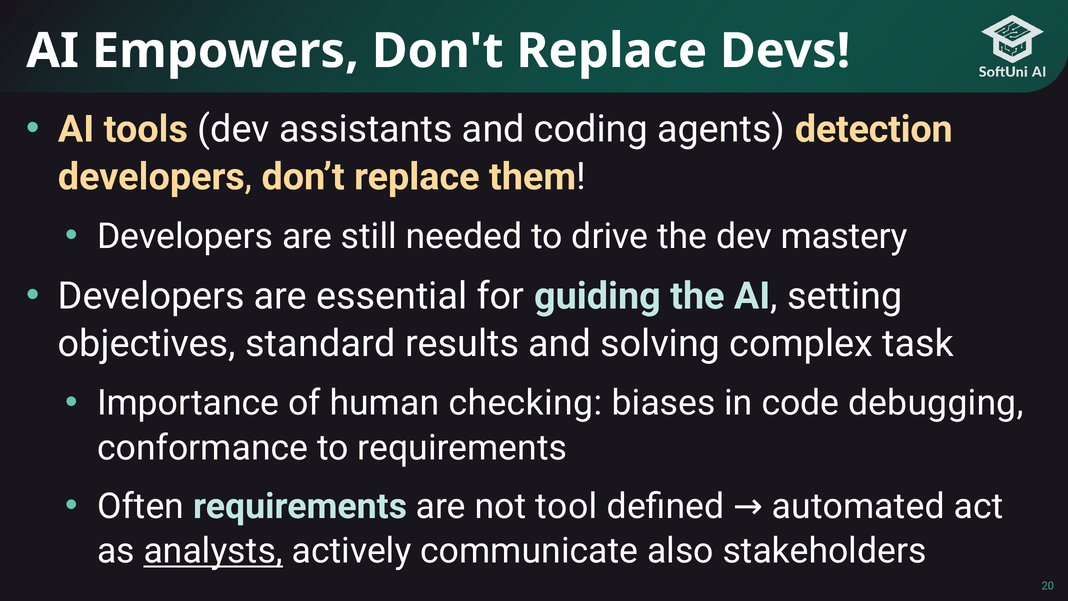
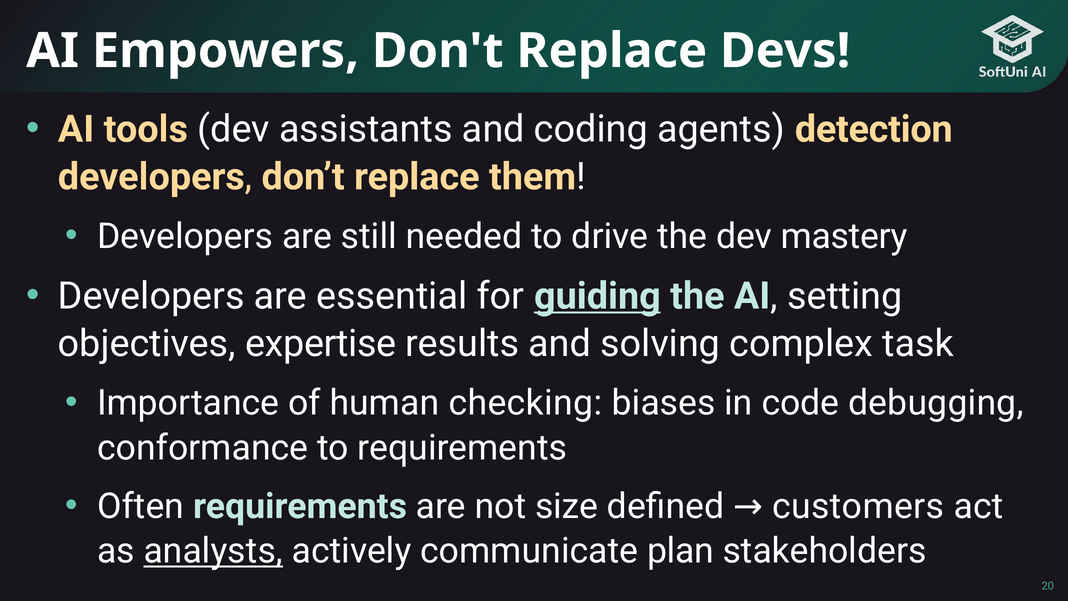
guiding underline: none -> present (597, 296)
standard: standard -> expertise (321, 344)
tool: tool -> size (567, 506)
automated: automated -> customers (858, 506)
also: also -> plan (681, 551)
